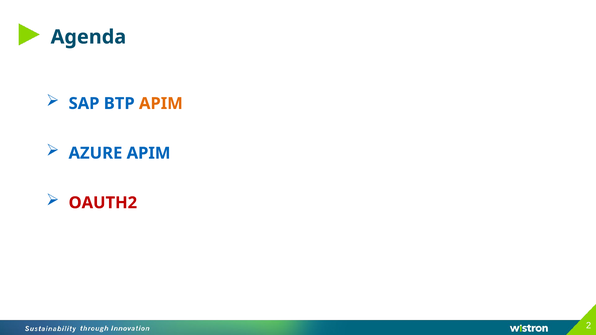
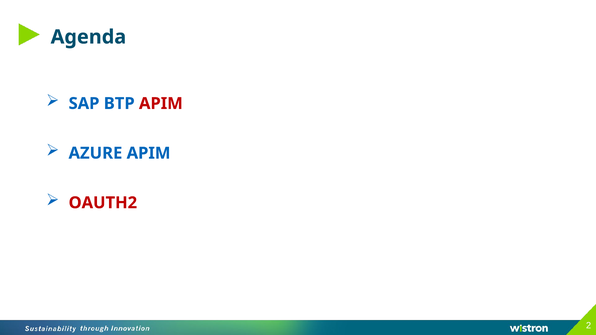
APIM colour: orange -> red (161, 104)
